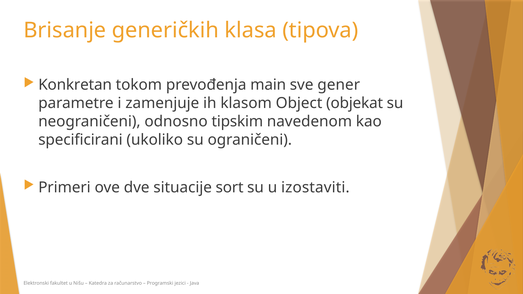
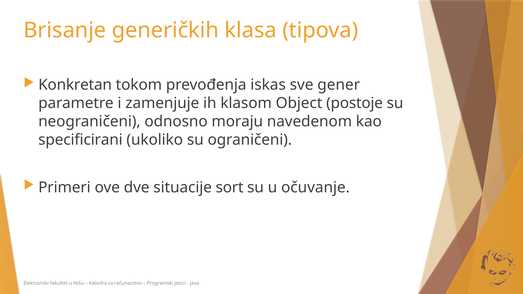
main: main -> iskas (268, 85)
objekat: objekat -> postoje (355, 103)
tipskim: tipskim -> moraju (237, 122)
izostaviti: izostaviti -> očuvanje (315, 187)
